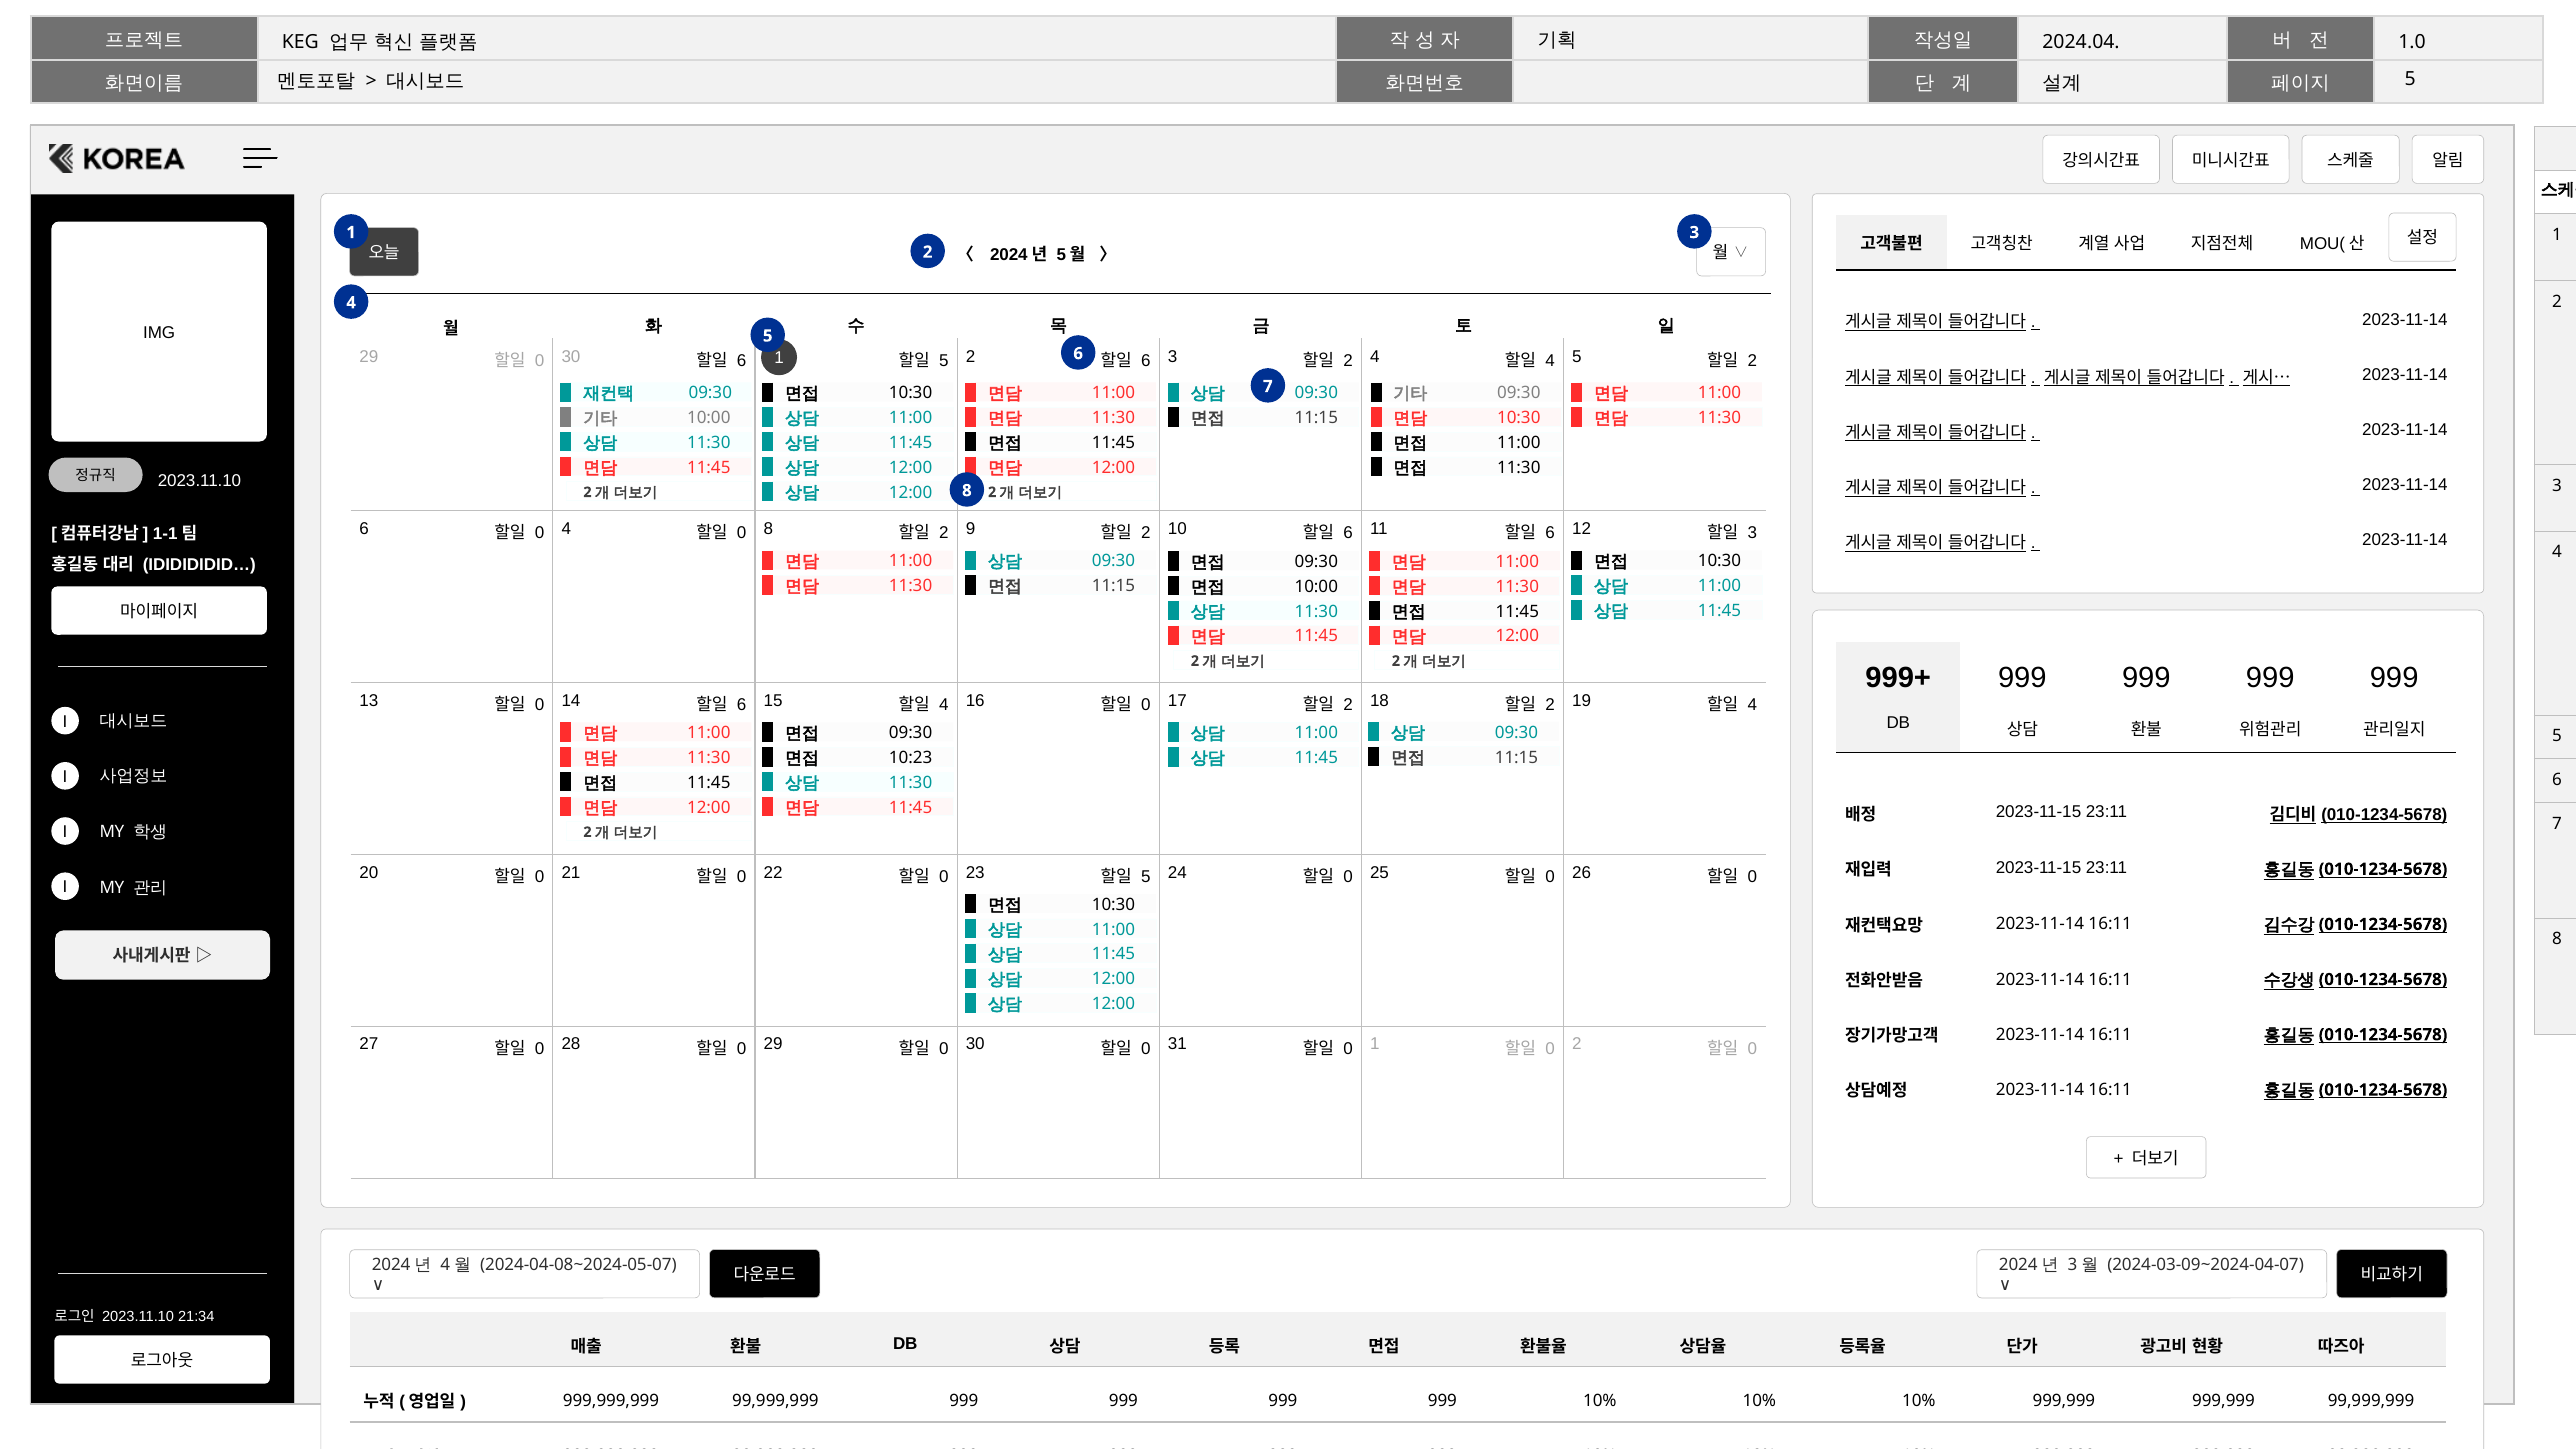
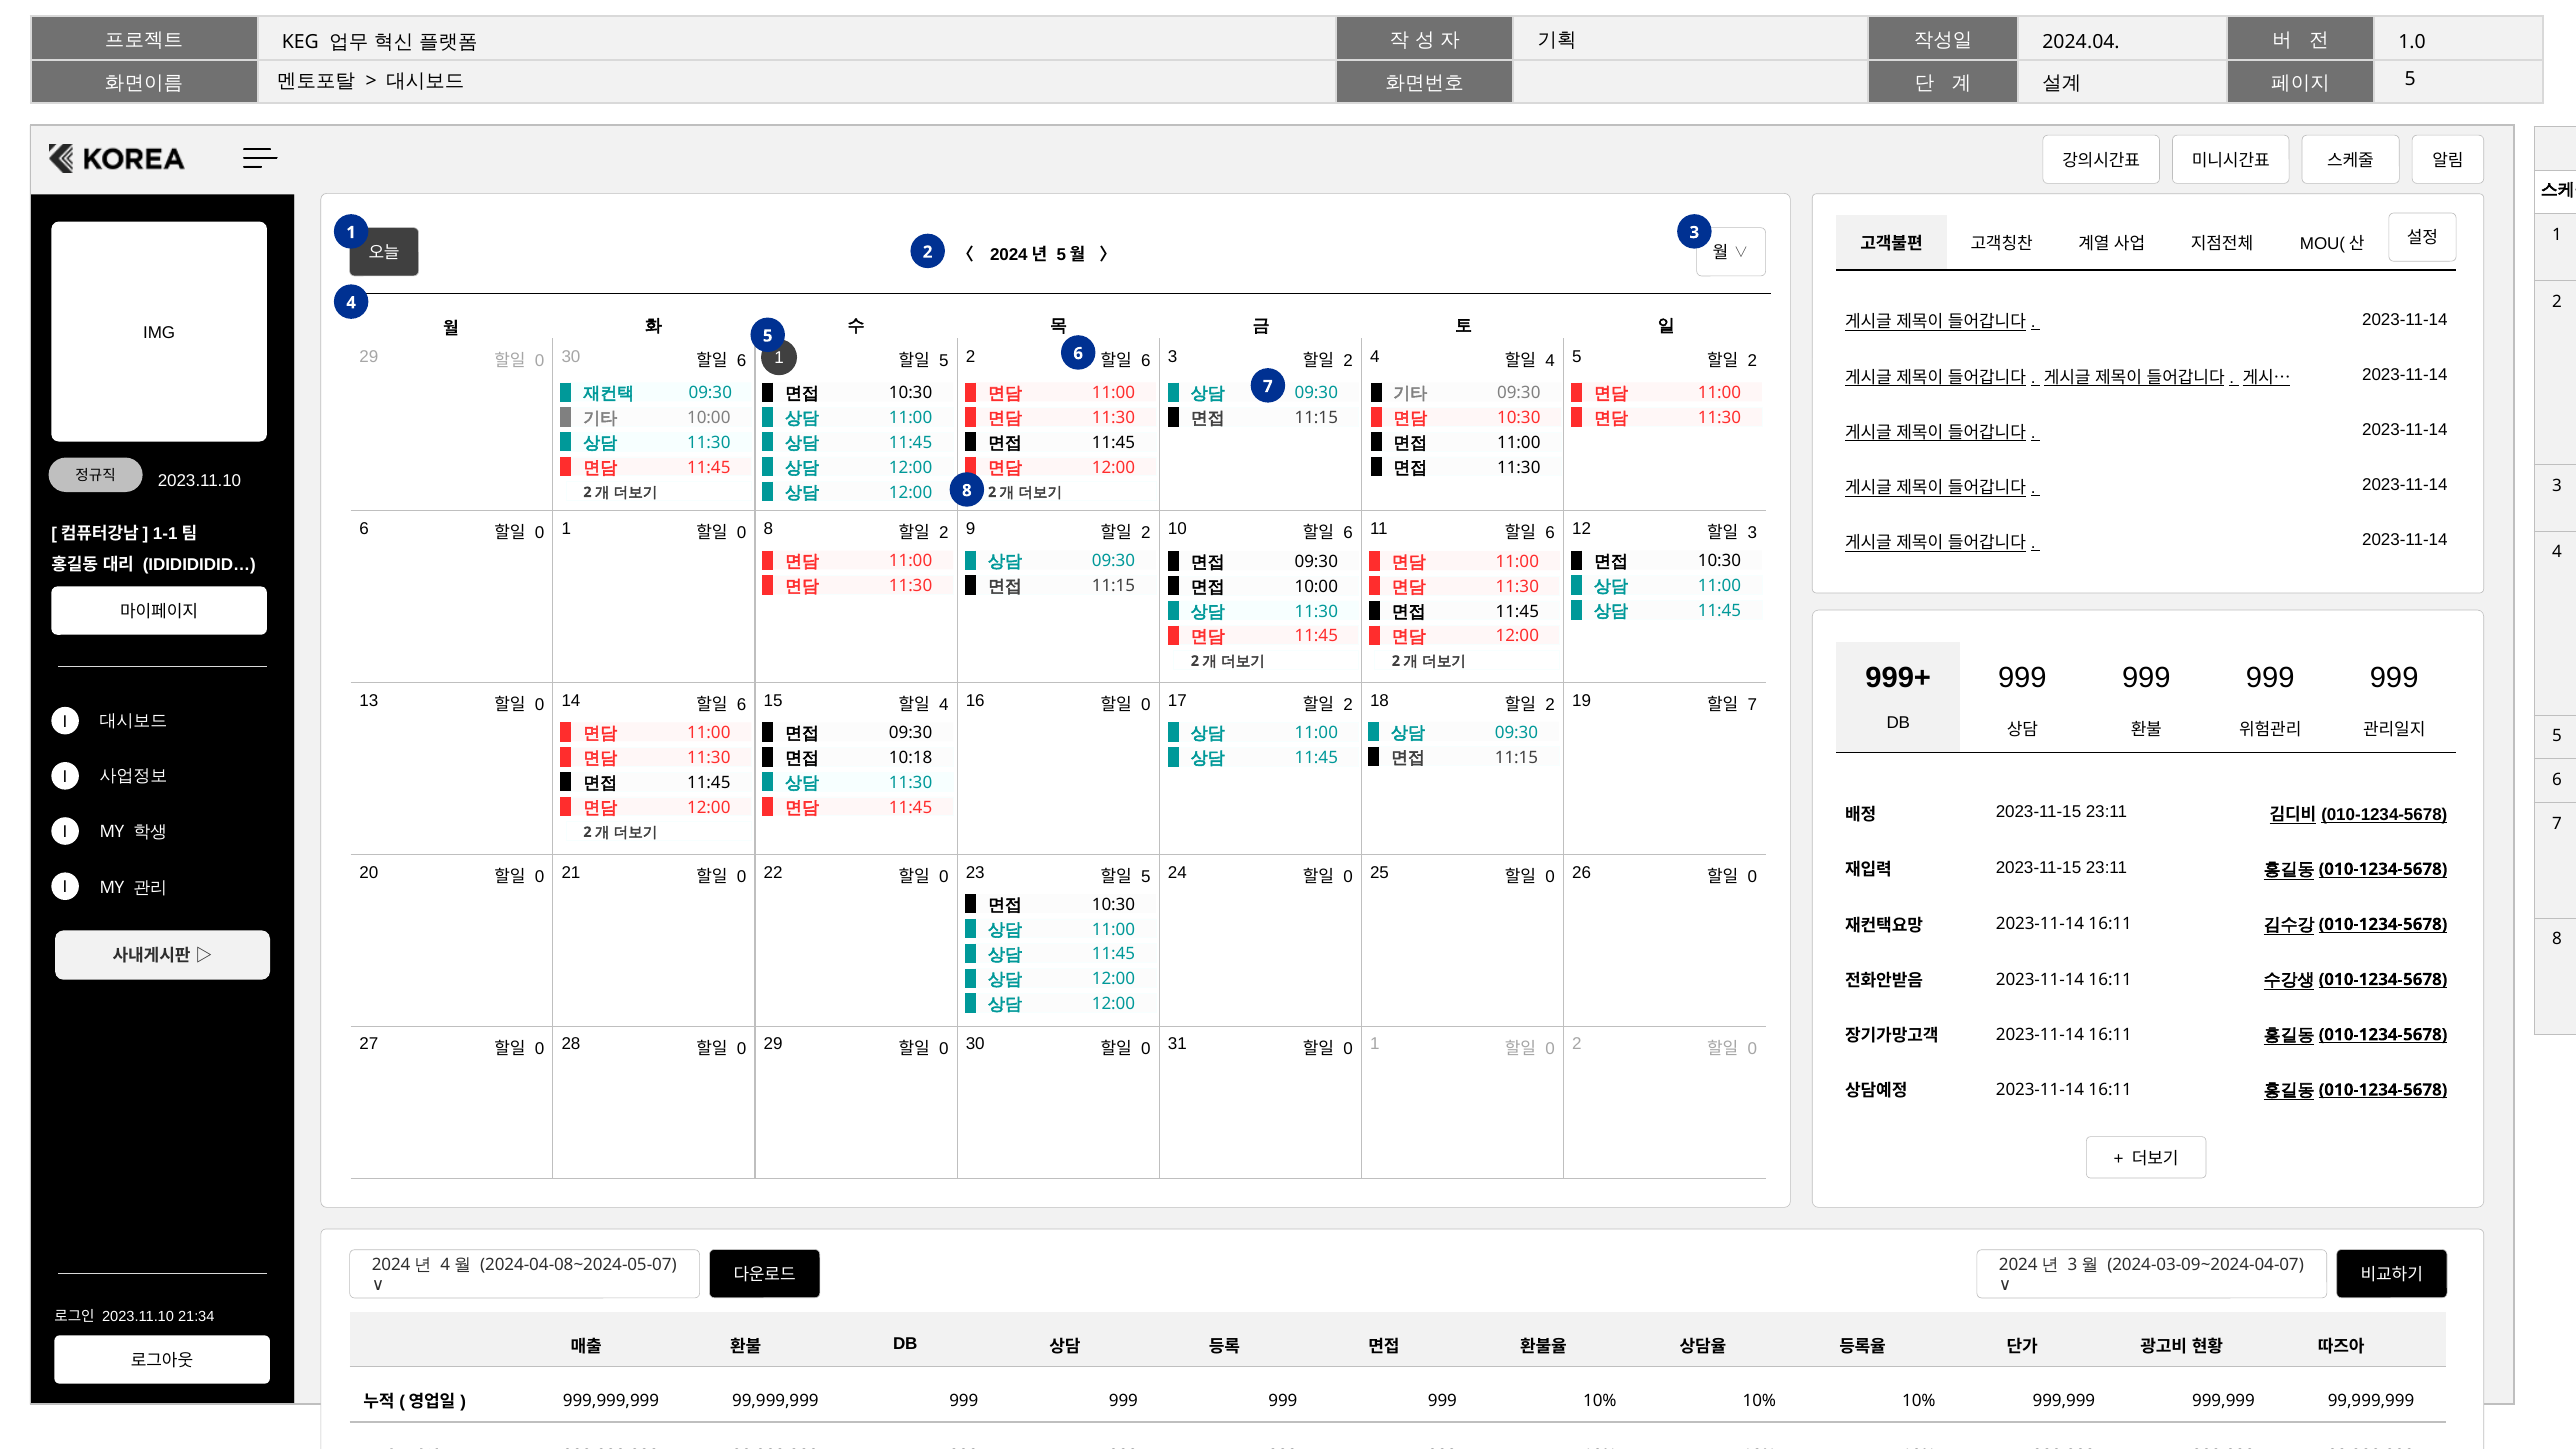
4: 4 -> 1 (566, 529)
4: 4 -> 7 (1752, 705)
10:23: 10:23 -> 10:18 (911, 758)
